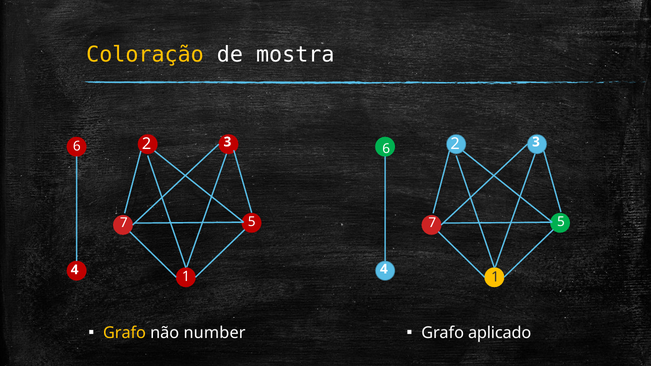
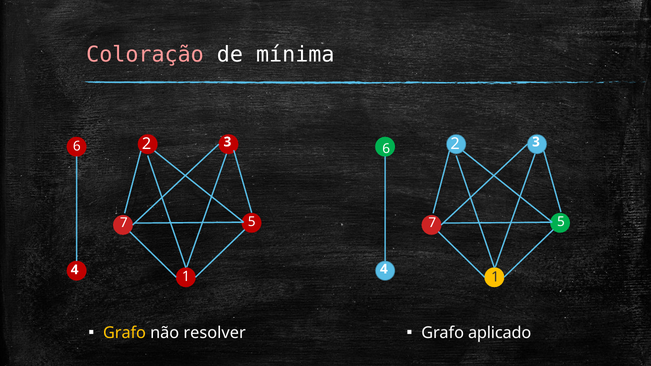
Coloração colour: yellow -> pink (145, 55)
mostra: mostra -> mínima (295, 55)
number: number -> resolver (215, 333)
